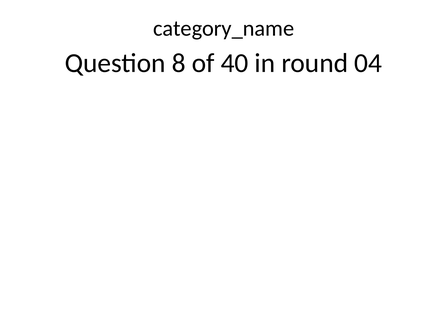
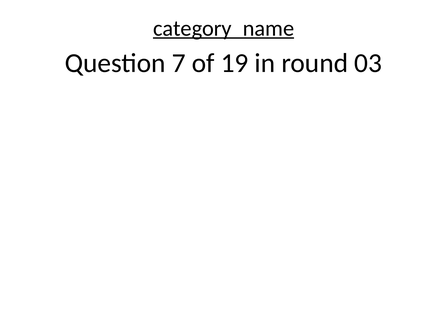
category_name underline: none -> present (224, 28)
8: 8 -> 7 (179, 63)
40: 40 -> 19 (235, 63)
04: 04 -> 03 (368, 63)
